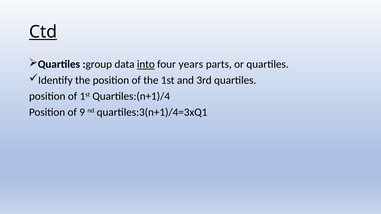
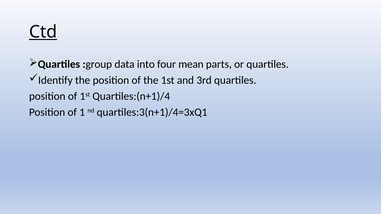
into underline: present -> none (146, 64)
years: years -> mean (191, 64)
9: 9 -> 1 (82, 112)
